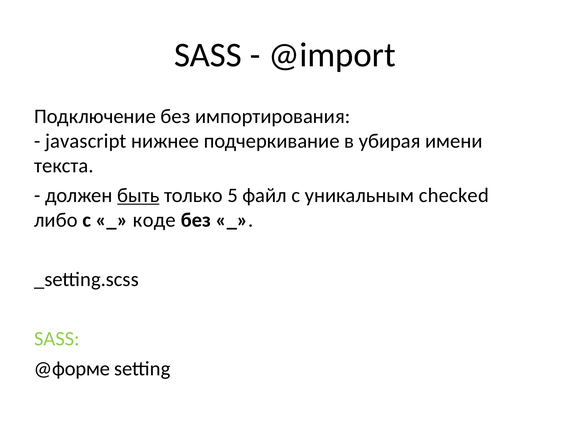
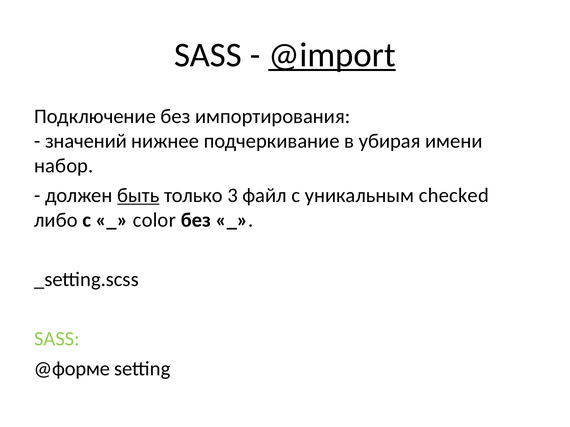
@import underline: none -> present (332, 55)
javascript: javascript -> значений (86, 141)
текста: текста -> набор (64, 166)
5: 5 -> 3 (233, 196)
коде: коде -> color (154, 220)
